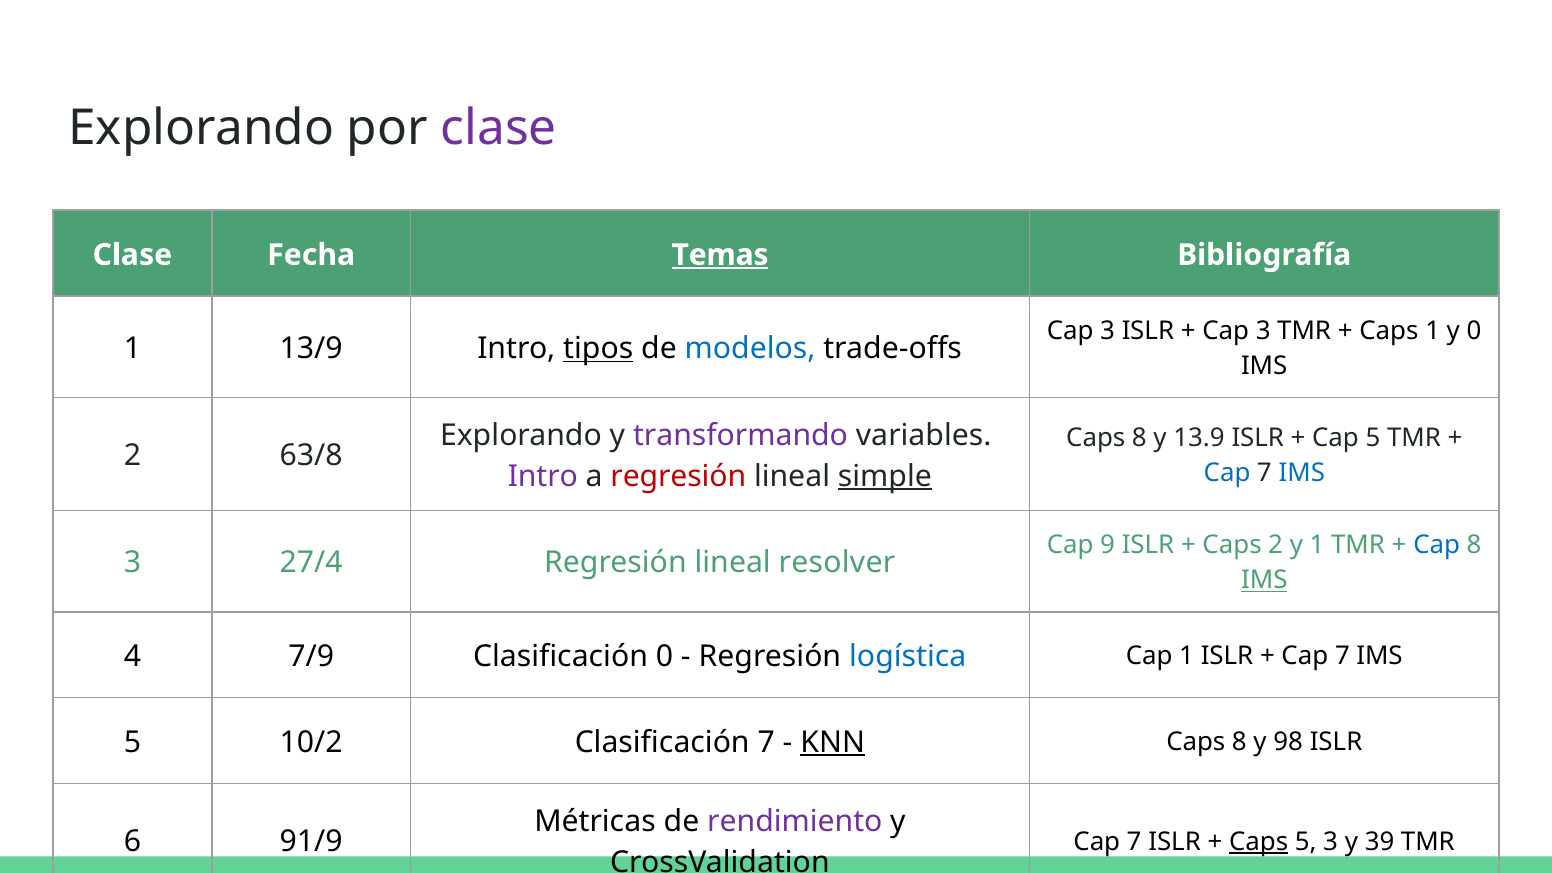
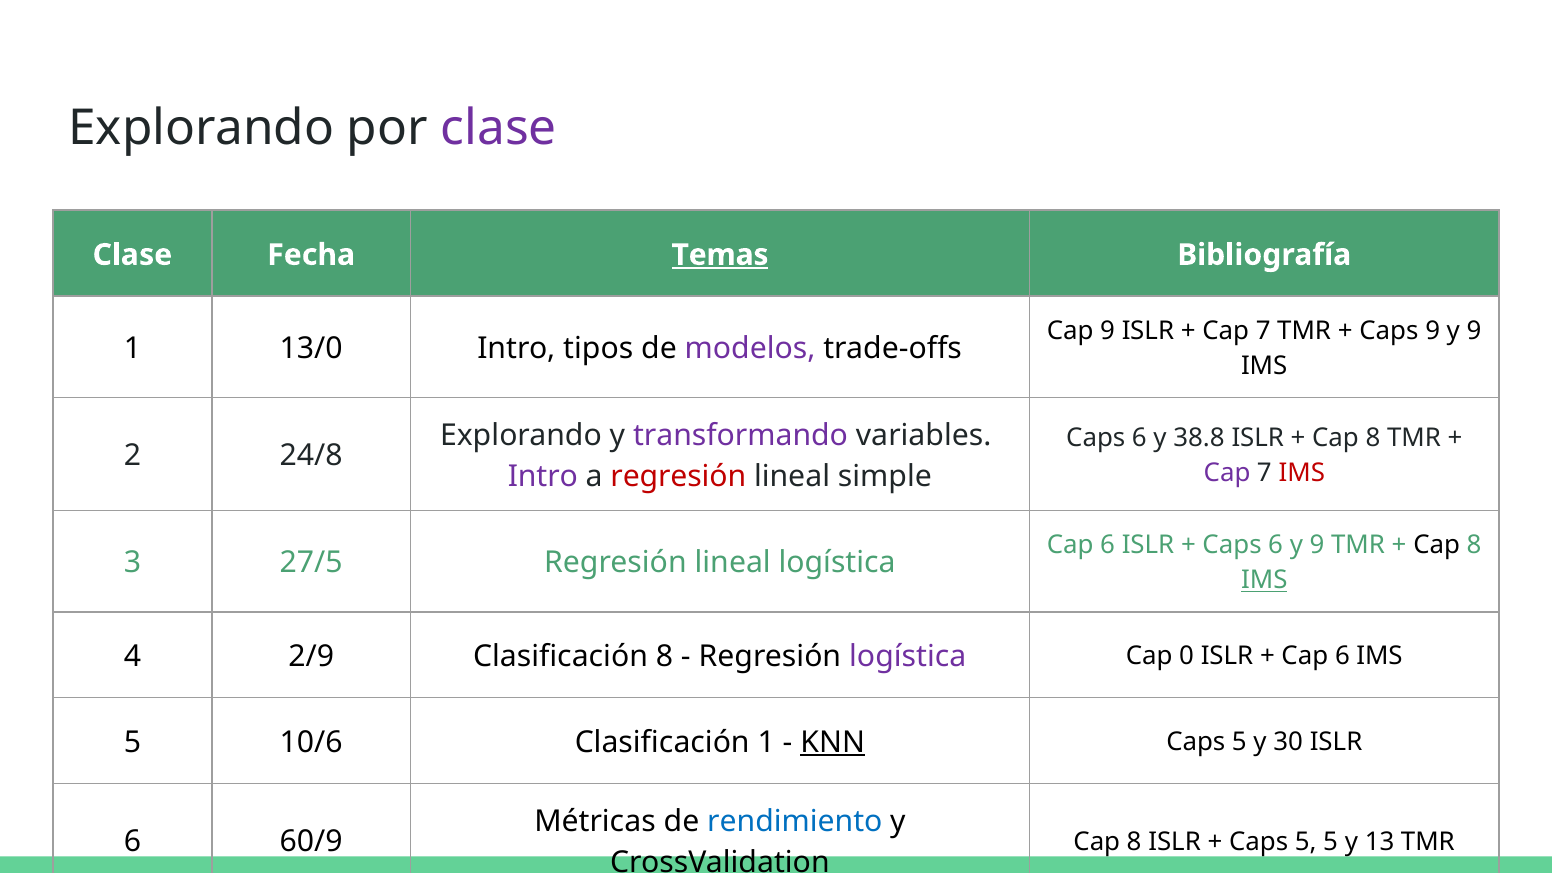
3: 3 -> 9 (1107, 331)
3: 3 -> 7 (1263, 331)
Caps 1: 1 -> 9 (1433, 331)
0: 0 -> 9 (1474, 331)
13/9: 13/9 -> 13/0 (311, 348)
tipos underline: present -> none (598, 348)
modelos colour: blue -> purple (750, 348)
8: 8 -> 6 (1139, 438)
13.9: 13.9 -> 38.8 (1199, 438)
5: 5 -> 8 (1373, 438)
63/8: 63/8 -> 24/8 (311, 456)
Cap colour: blue -> purple (1227, 473)
IMS colour: blue -> red (1302, 473)
simple underline: present -> none (885, 476)
9: 9 -> 6 (1107, 545)
2: 2 -> 6 (1276, 545)
1: 1 -> 9 (1317, 545)
Cap colour: blue -> black (1437, 545)
27/4: 27/4 -> 27/5 (311, 563)
lineal resolver: resolver -> logística (837, 563)
7/9: 7/9 -> 2/9 (311, 657)
Clasificación 0: 0 -> 8 (665, 657)
logística colour: blue -> purple (908, 657)
Cap 1: 1 -> 0 (1186, 656)
7: 7 -> 6 (1342, 656)
10/2: 10/2 -> 10/6 (311, 742)
Clasificación 7: 7 -> 1 (766, 742)
8: 8 -> 5 (1239, 742)
98: 98 -> 30 (1288, 742)
rendimiento colour: purple -> blue (795, 821)
91/9: 91/9 -> 60/9 (311, 842)
7: 7 -> 8 (1134, 842)
Caps underline: present -> none (1259, 842)
5 3: 3 -> 5 (1331, 842)
39: 39 -> 13 (1380, 842)
